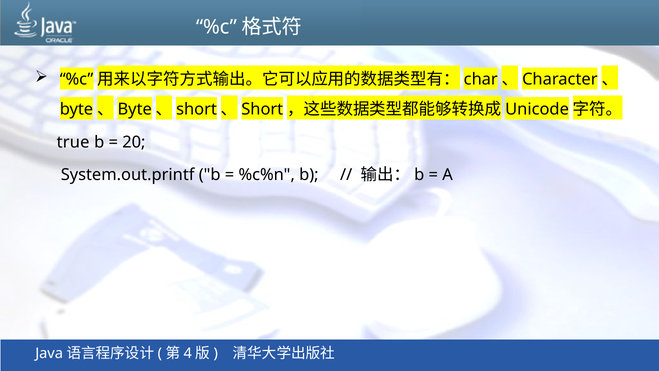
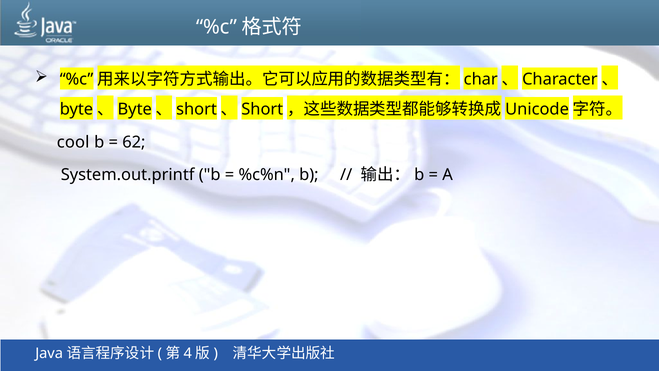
true: true -> cool (73, 142)
20: 20 -> 62 (134, 142)
